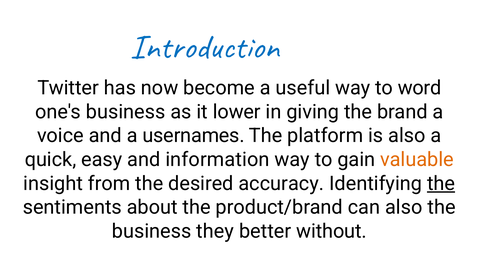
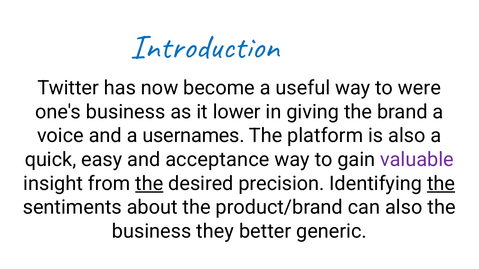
word: word -> were (419, 88)
information: information -> acceptance (217, 160)
valuable colour: orange -> purple (417, 160)
the underline: none -> present (149, 184)
accuracy: accuracy -> precision (281, 184)
without: without -> generic (331, 232)
